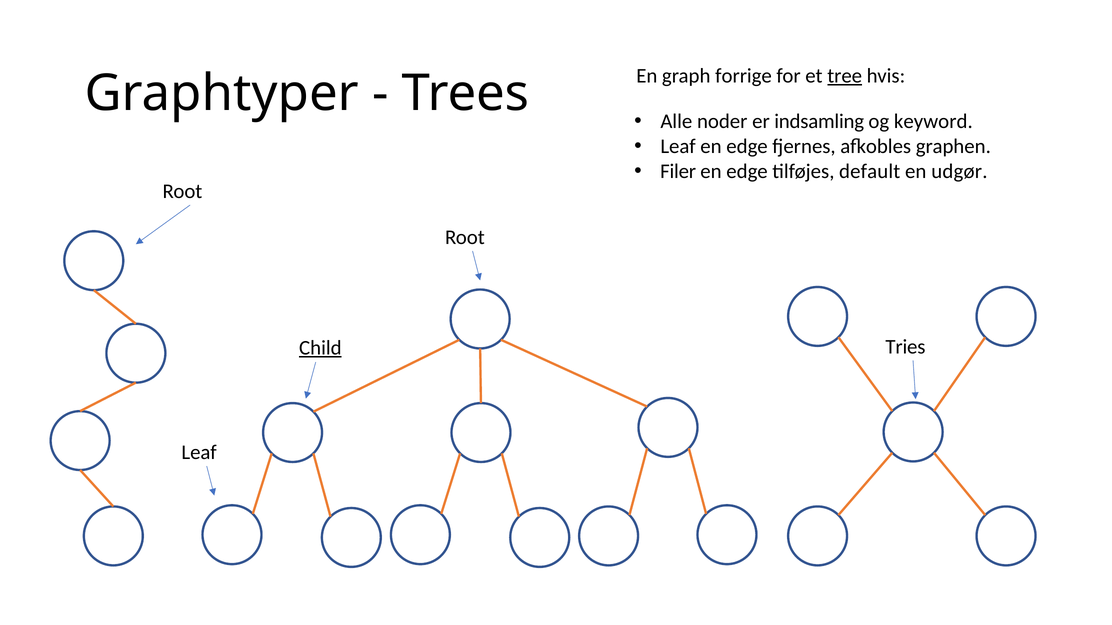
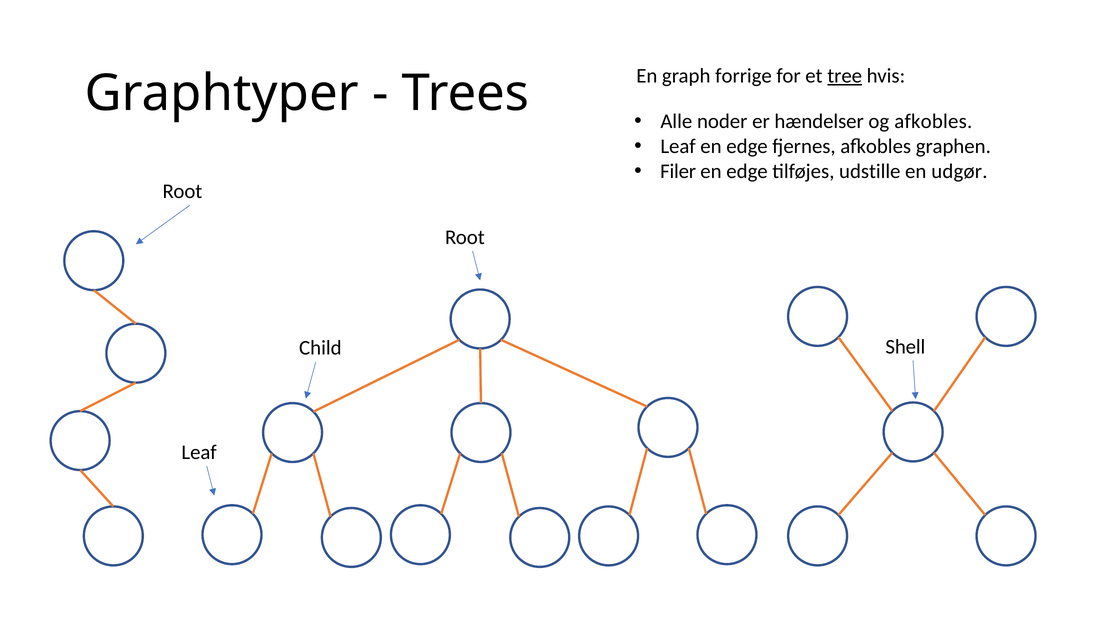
indsamling: indsamling -> hændelser (819, 122)
og keyword: keyword -> afkobles (933, 122)
default: default -> udstille (870, 172)
Tries: Tries -> Shell (905, 347)
Child underline: present -> none (320, 348)
